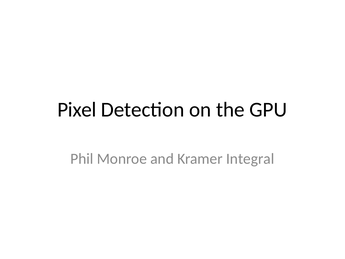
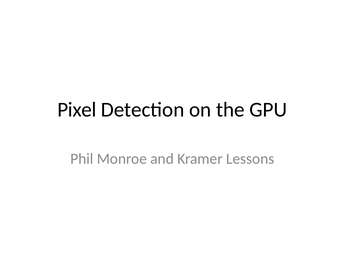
Integral: Integral -> Lessons (250, 159)
